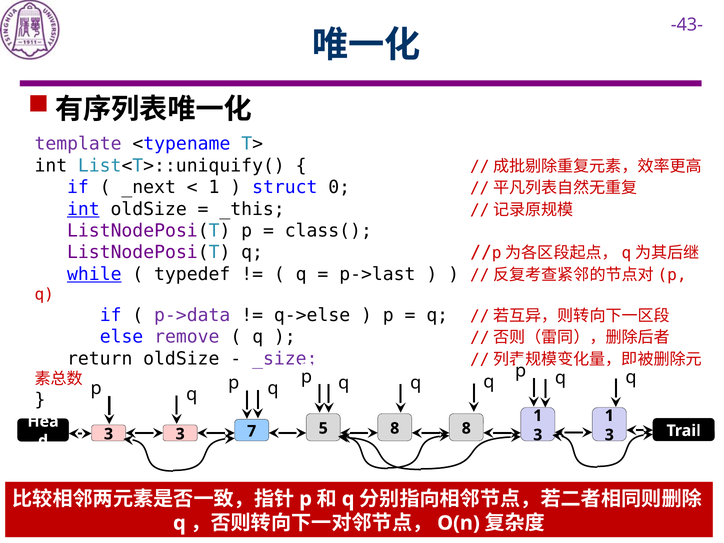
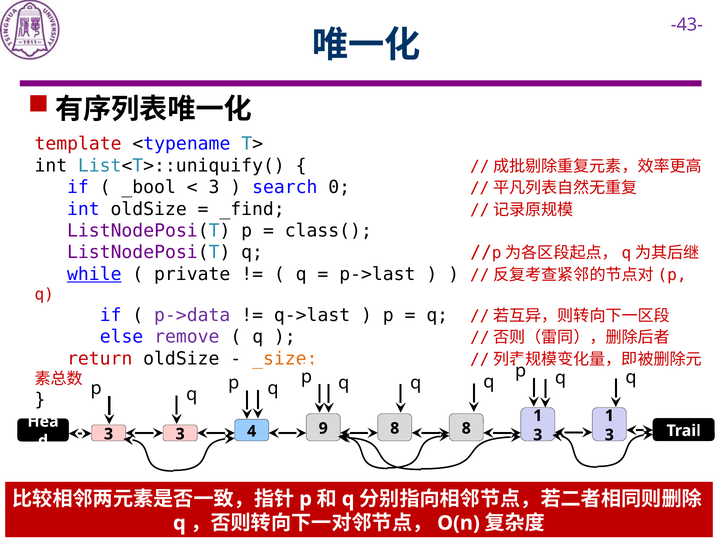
template colour: purple -> red (78, 144)
_next: _next -> _bool (149, 187)
1: 1 -> 3 (214, 187)
struct: struct -> search (285, 187)
int underline: present -> none (83, 209)
_this: _this -> _find (252, 209)
typedef: typedef -> private (192, 274)
q->else: q->else -> q->last (312, 315)
return colour: black -> red (100, 359)
_size colour: purple -> orange (285, 359)
7: 7 -> 4 (252, 431)
5: 5 -> 9 (323, 428)
